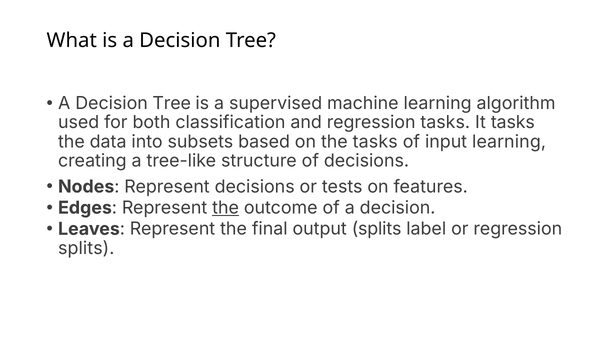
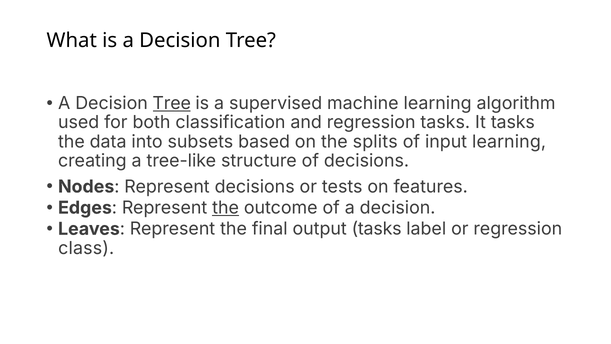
Tree underline: none -> present (172, 103)
the tasks: tasks -> splits (375, 142)
output splits: splits -> tasks (377, 229)
splits: splits -> class (86, 248)
